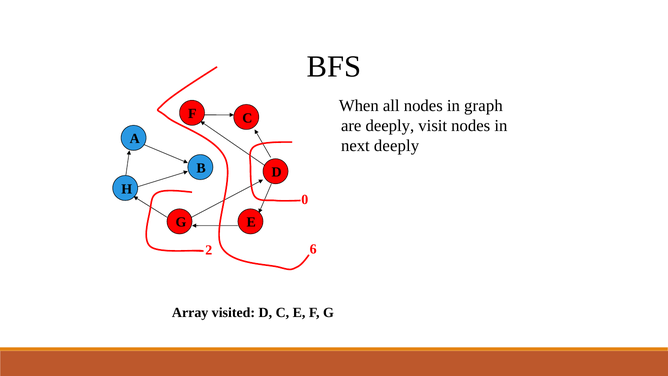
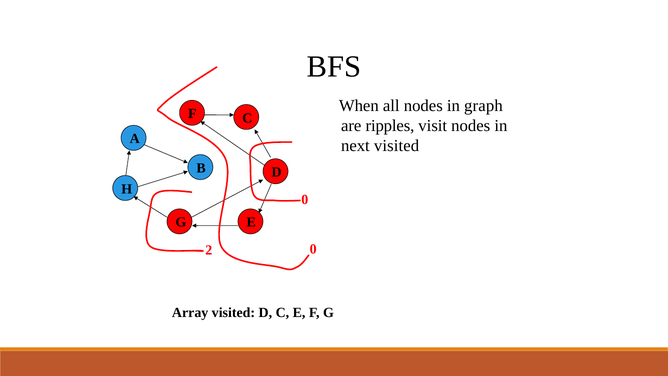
are deeply: deeply -> ripples (390, 126)
next deeply: deeply -> visited (397, 146)
2 6: 6 -> 0 (313, 249)
